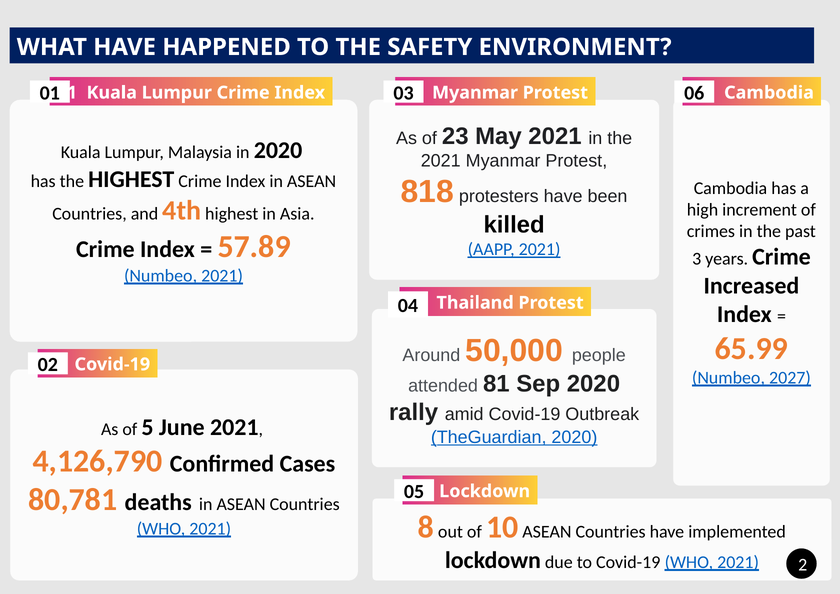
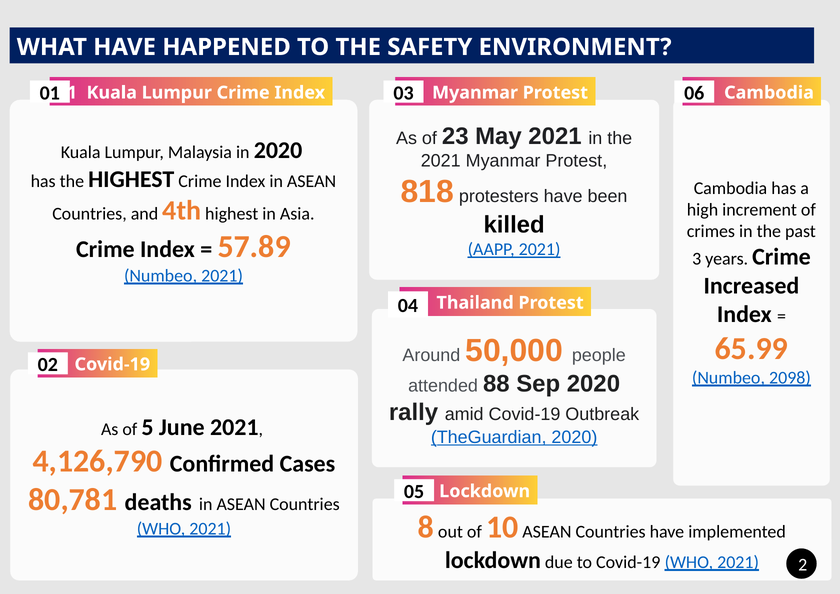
2027: 2027 -> 2098 (790, 378)
81: 81 -> 88 (496, 384)
